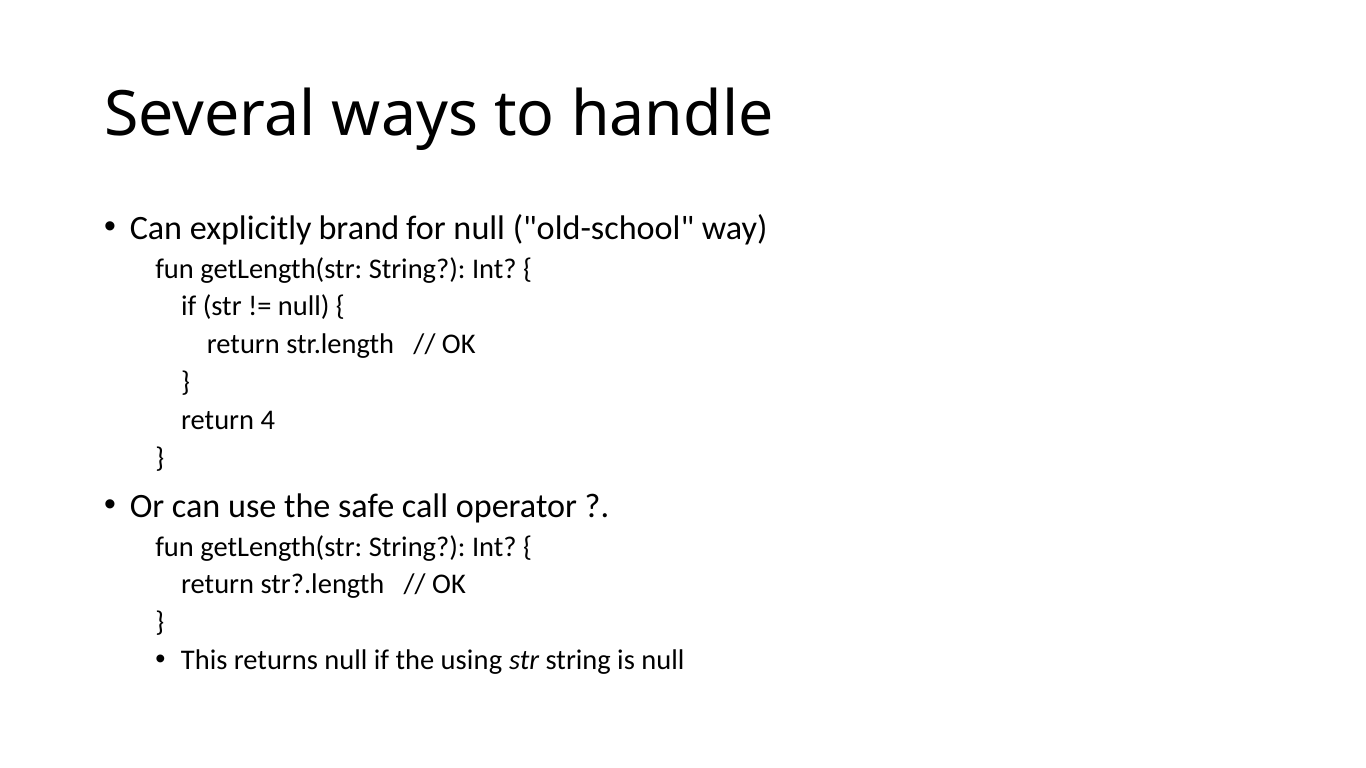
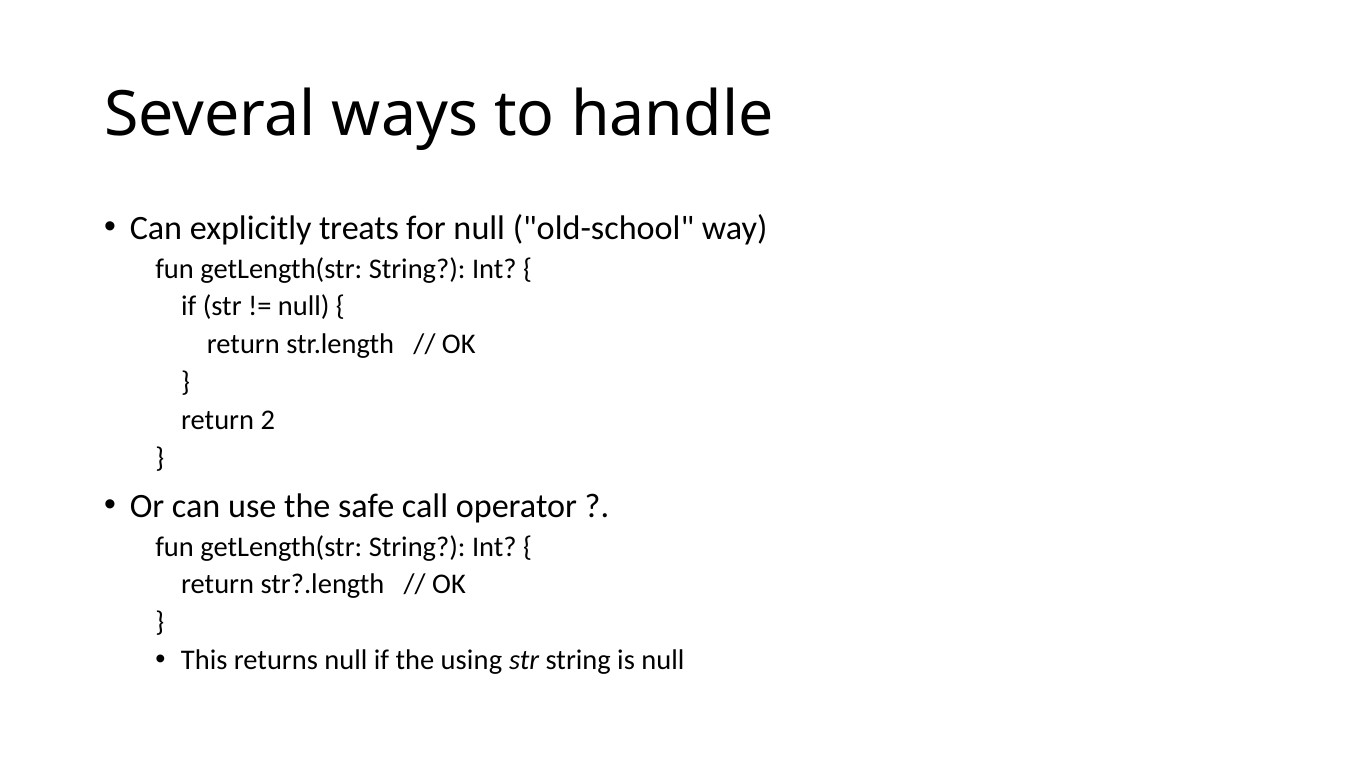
brand: brand -> treats (359, 228)
4: 4 -> 2 (268, 420)
